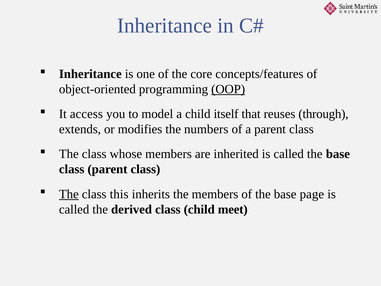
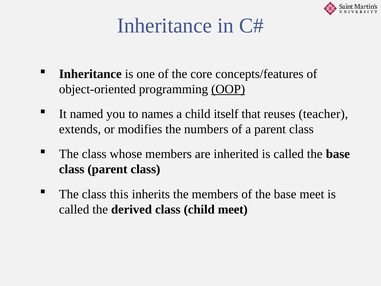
access: access -> named (87, 114)
model: model -> names (157, 114)
through: through -> teacher (323, 114)
The underline: present -> none (69, 194)
base page: page -> meet (312, 194)
